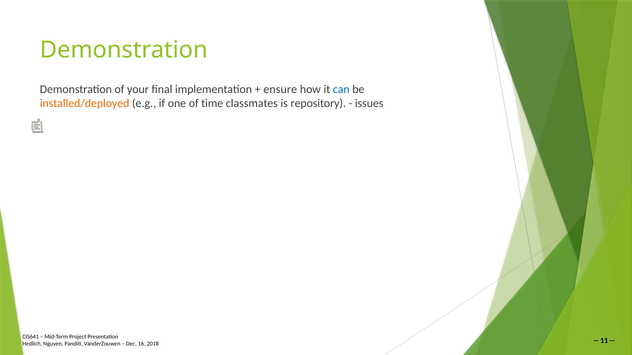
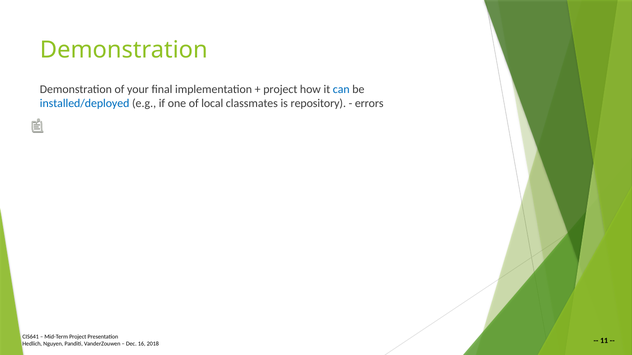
ensure: ensure -> project (280, 89)
installed/deployed colour: orange -> blue (85, 104)
time: time -> local (212, 104)
issues: issues -> errors (369, 104)
